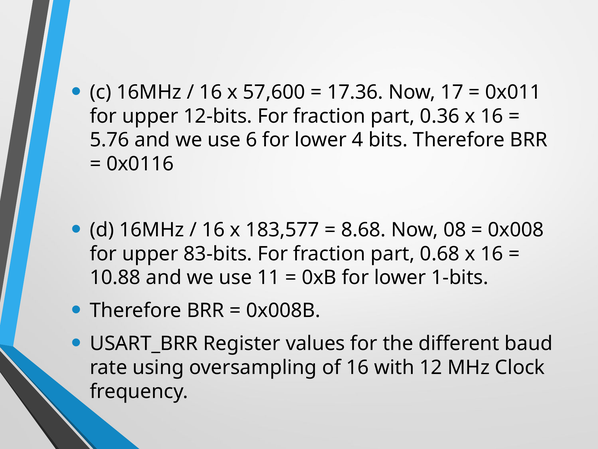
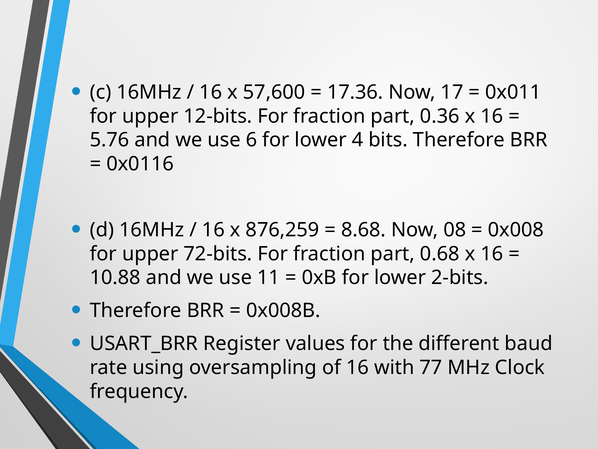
183,577: 183,577 -> 876,259 (283, 230)
83-bits: 83-bits -> 72-bits (218, 254)
1-bits: 1-bits -> 2-bits (460, 277)
12: 12 -> 77 (431, 367)
